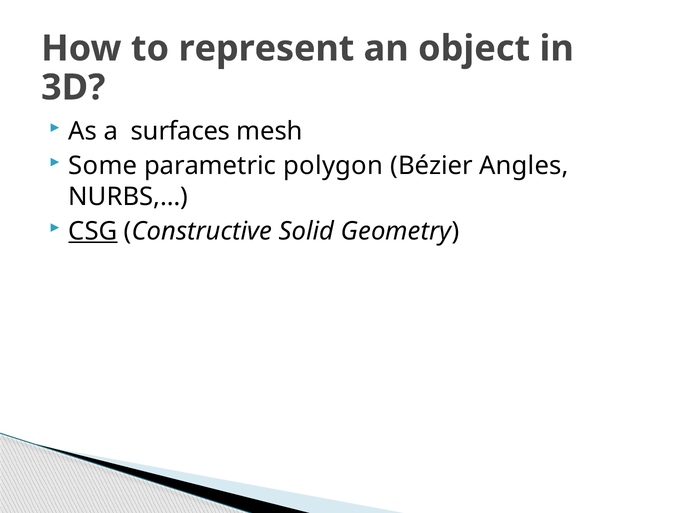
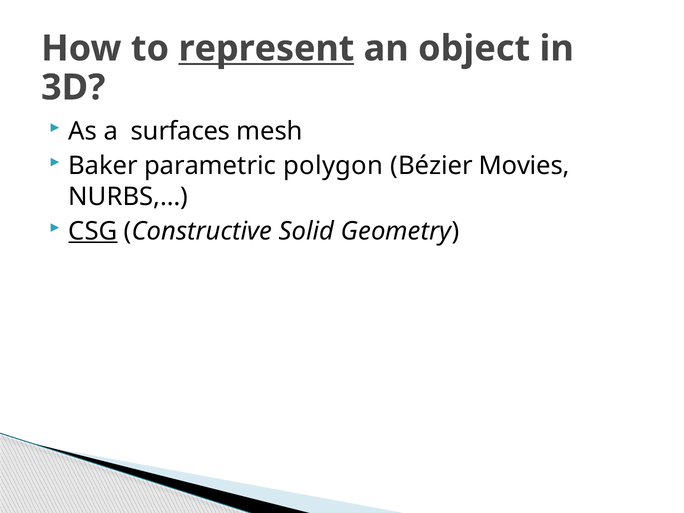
represent underline: none -> present (266, 48)
Some: Some -> Baker (103, 166)
Angles: Angles -> Movies (524, 166)
